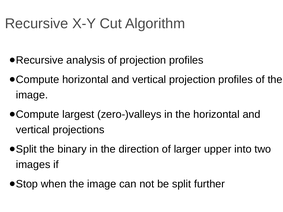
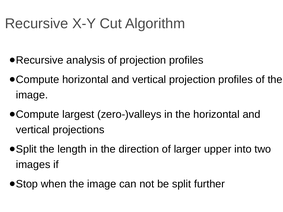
binary: binary -> length (72, 149)
